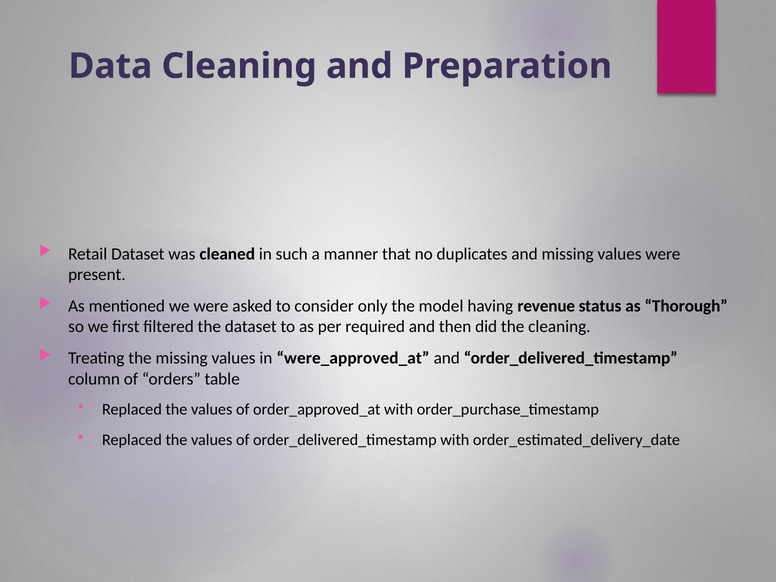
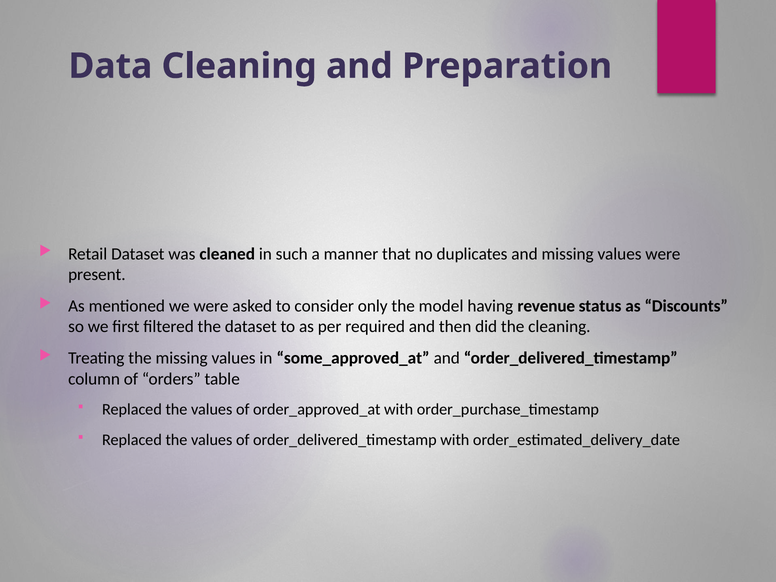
Thorough: Thorough -> Discounts (686, 306)
were_approved_at: were_approved_at -> some_approved_at (353, 358)
